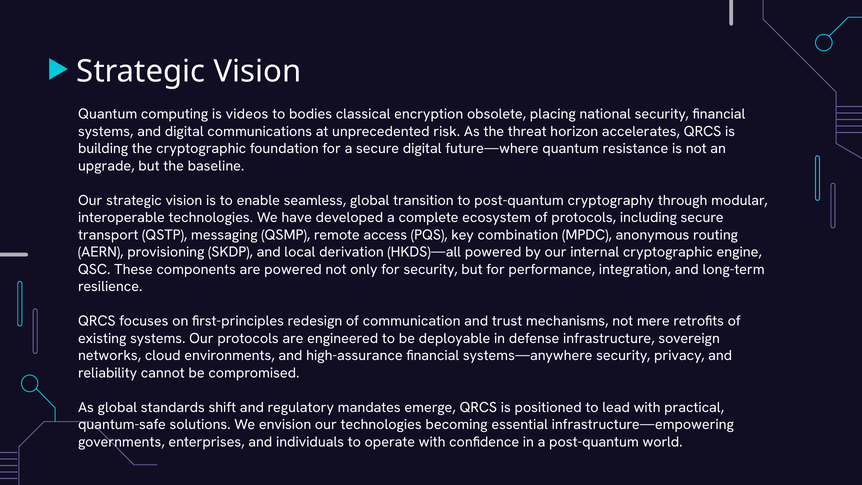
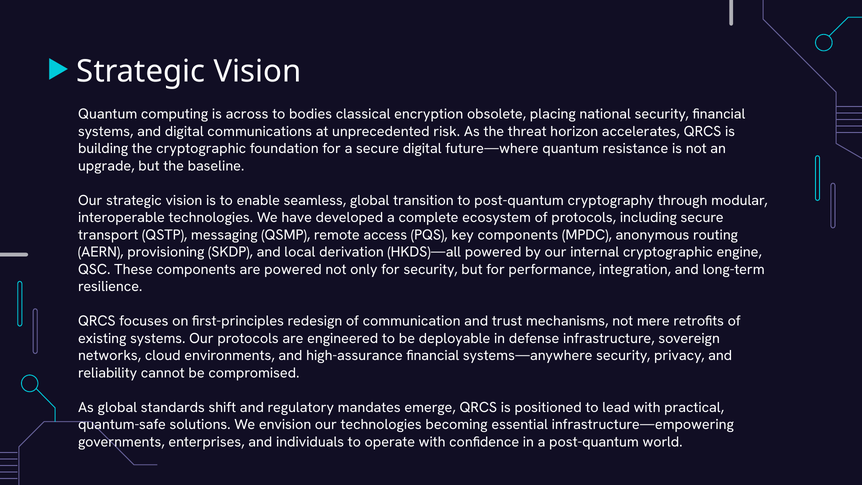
videos: videos -> across (247, 114)
key combination: combination -> components (518, 235)
